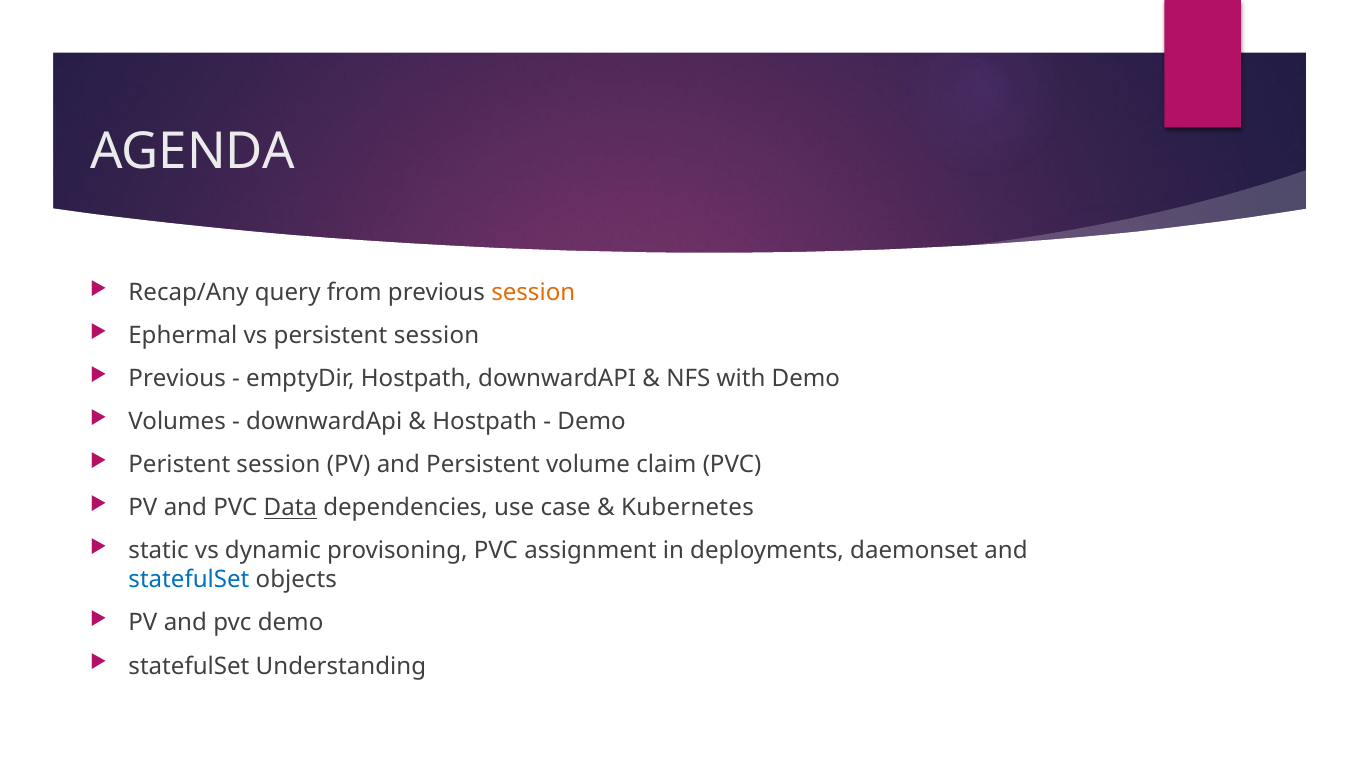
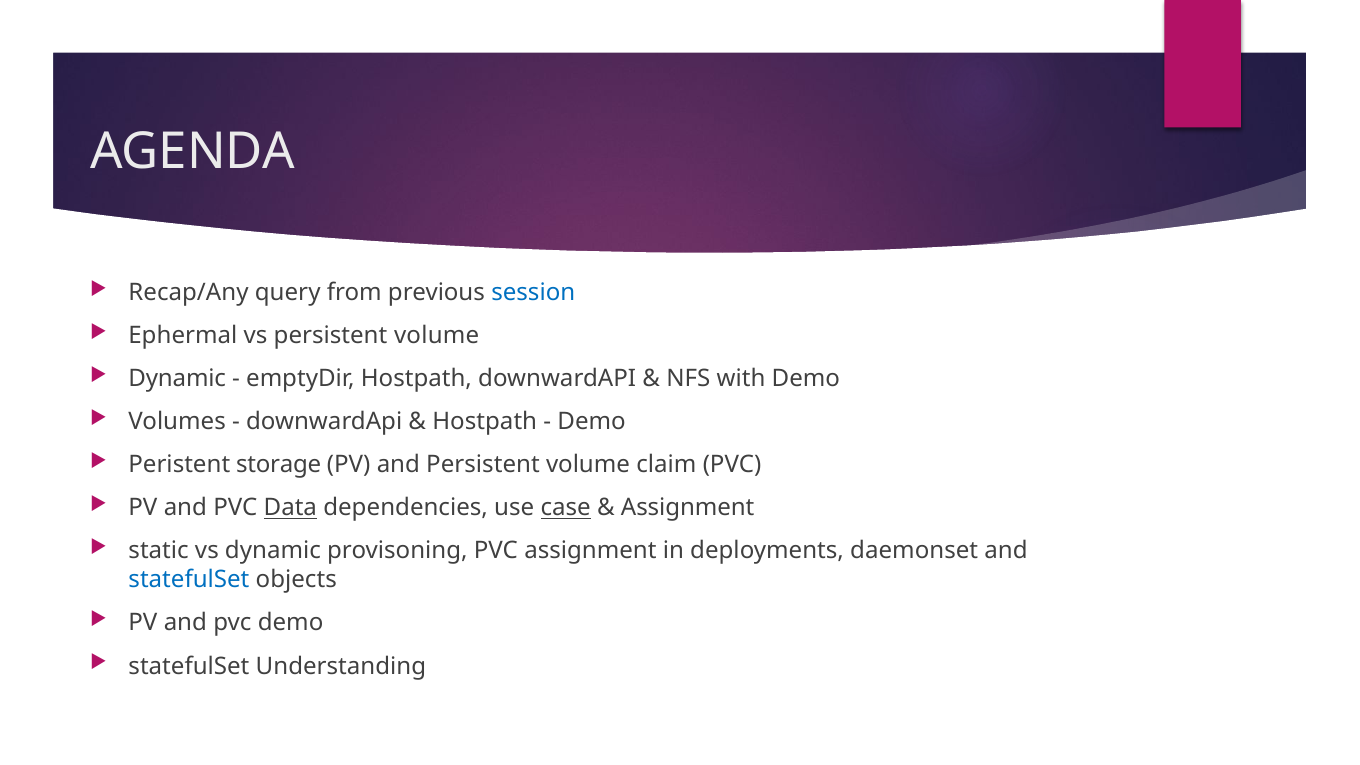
session colour: orange -> blue (533, 293)
vs persistent session: session -> volume (437, 336)
Previous: Previous -> Dynamic (177, 379)
Peristent session: session -> storage (279, 465)
case underline: none -> present (566, 508)
Kubernetes: Kubernetes -> Assignment (688, 508)
